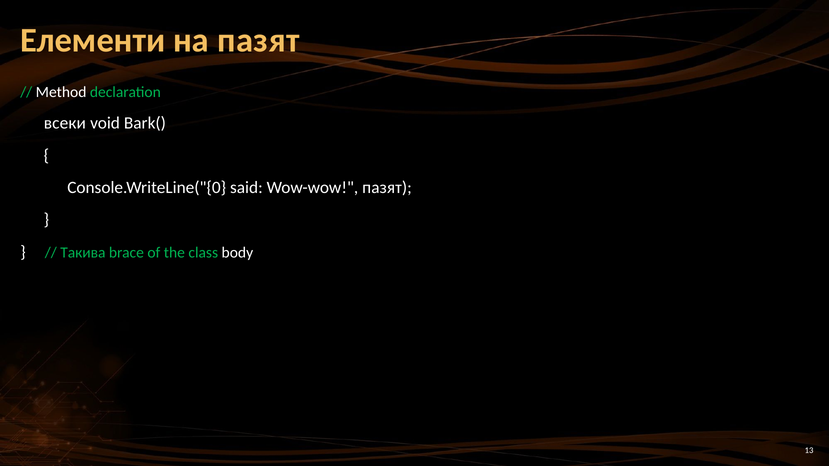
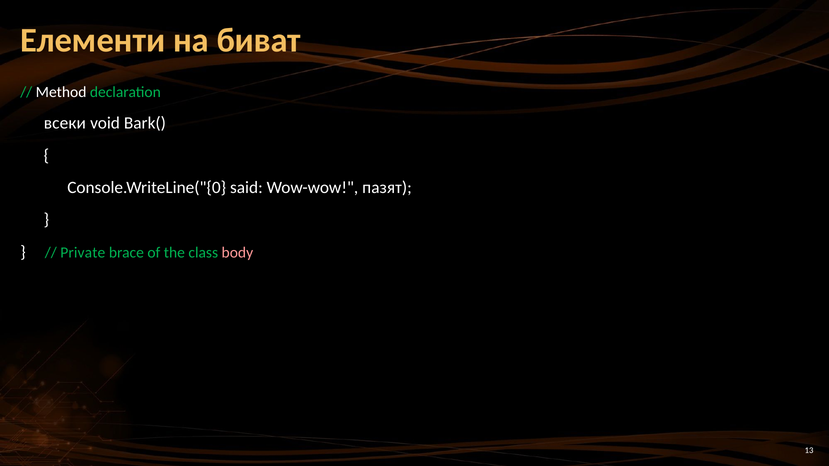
на пазят: пазят -> биват (259, 40)
Такива: Такива -> Private (83, 253)
body colour: white -> pink (237, 253)
